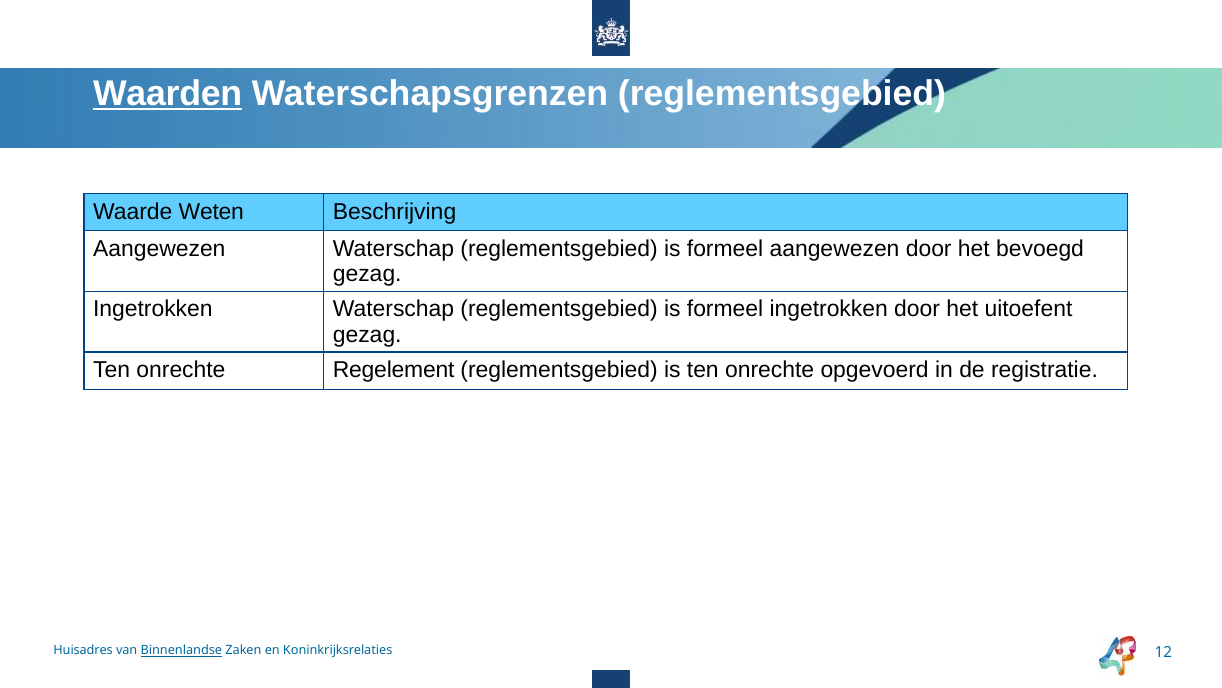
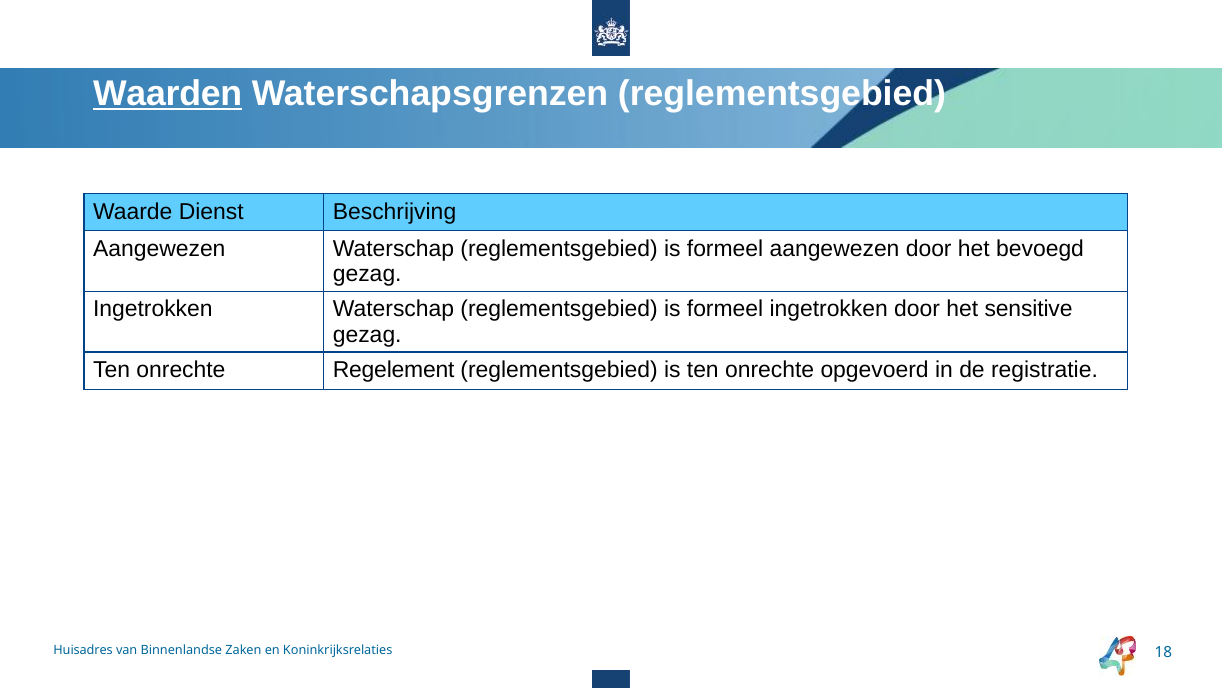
Weten: Weten -> Dienst (211, 211)
uitoefent: uitoefent -> sensitive (1029, 309)
Binnenlandse underline: present -> none (181, 650)
12: 12 -> 18 (1163, 652)
